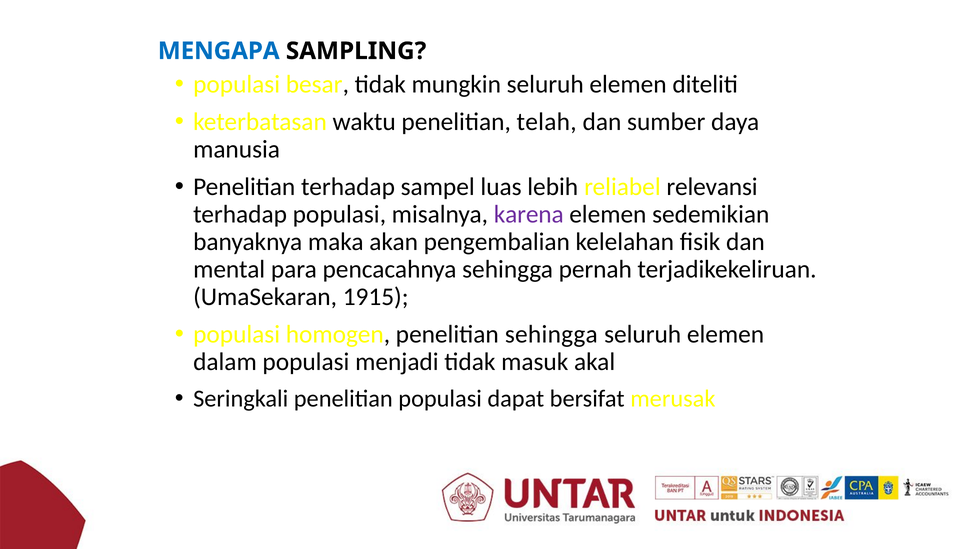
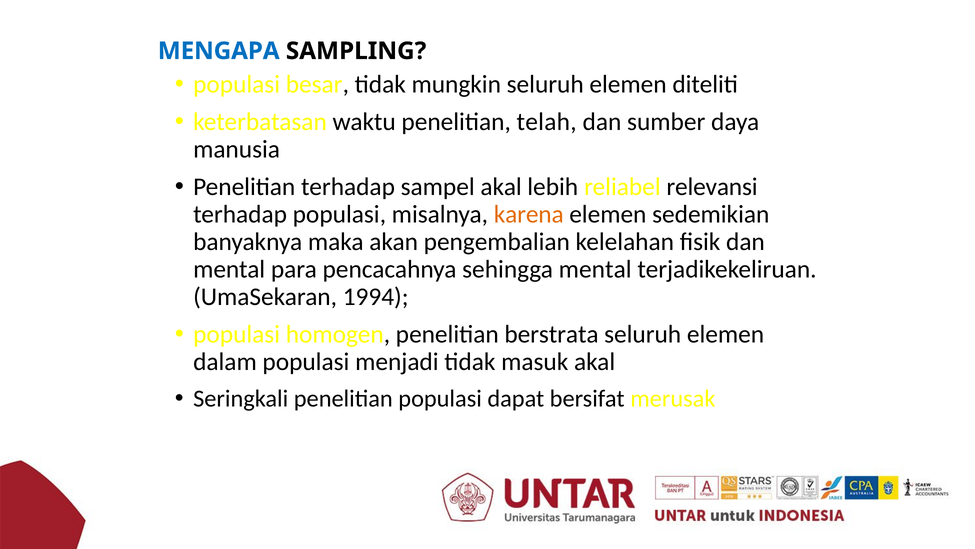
sampel luas: luas -> akal (501, 187)
karena colour: purple -> orange (529, 214)
sehingga pernah: pernah -> mental (595, 269)
1915: 1915 -> 1994 (376, 296)
penelitian sehingga: sehingga -> berstrata (552, 334)
